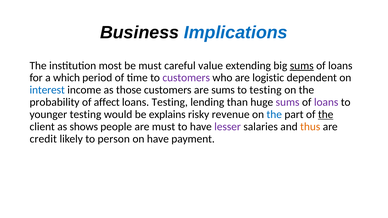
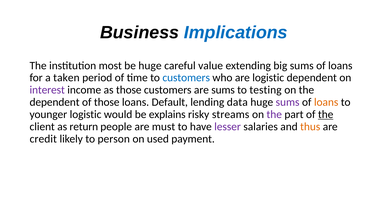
be must: must -> huge (150, 66)
sums underline: present -> none (302, 66)
which: which -> taken (66, 78)
customers colour: purple -> blue (186, 78)
interest colour: blue -> purple (47, 90)
probability: probability -> dependent (55, 102)
of affect: affect -> those (107, 102)
loans Testing: Testing -> Default (170, 102)
than: than -> data (237, 102)
loans colour: purple -> orange (326, 102)
younger testing: testing -> logistic (86, 114)
revenue: revenue -> streams (231, 114)
the colour: blue -> purple (274, 114)
shows: shows -> return (84, 127)
on have: have -> used (158, 139)
